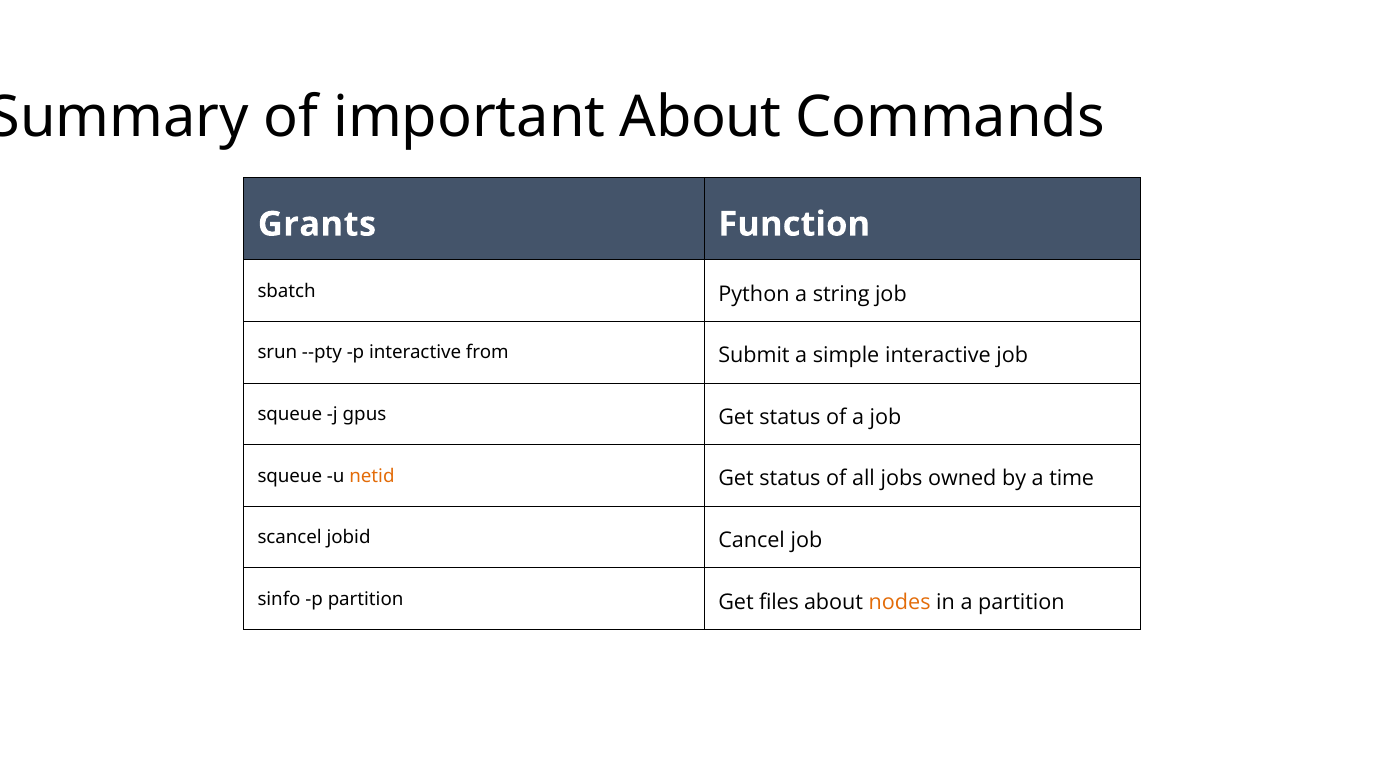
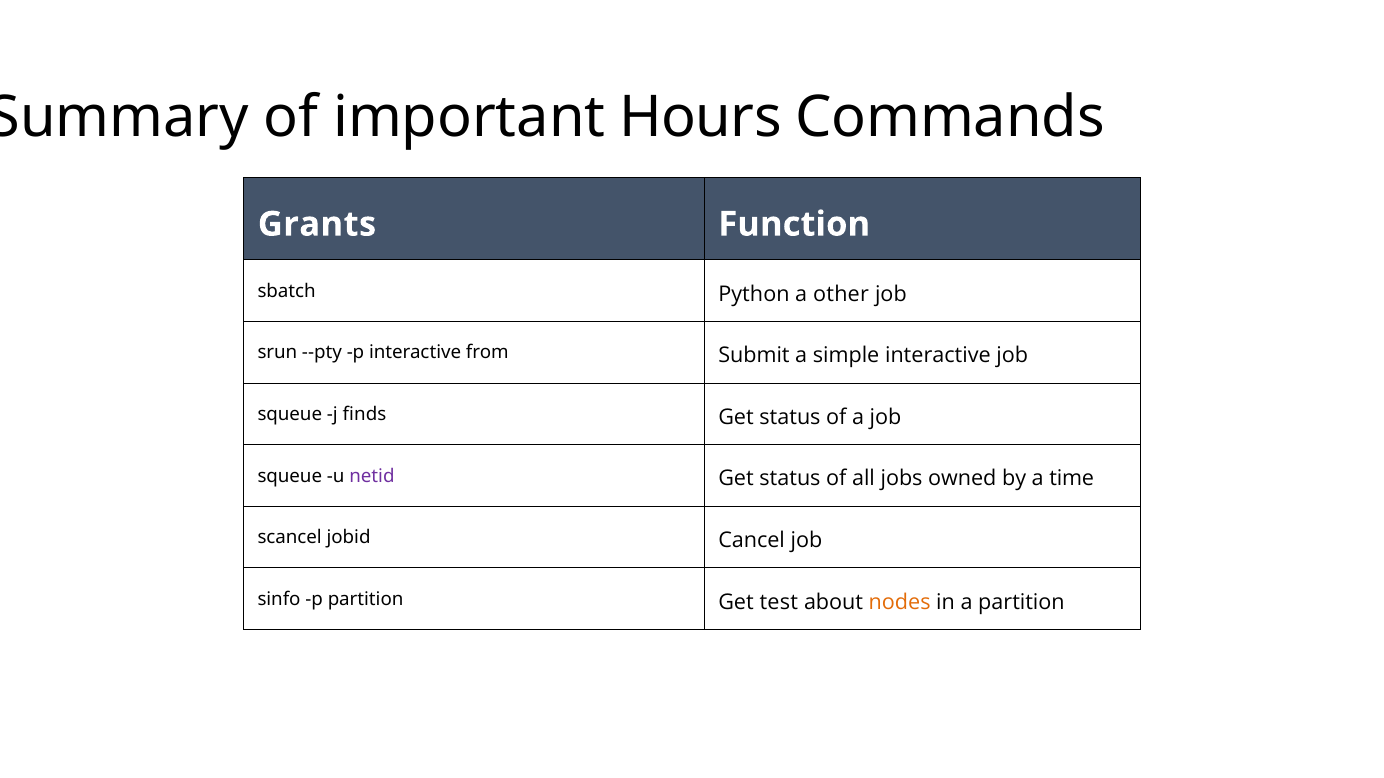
important About: About -> Hours (701, 118)
string: string -> other (841, 294)
gpus: gpus -> finds (365, 415)
netid colour: orange -> purple (372, 476)
files: files -> test (779, 602)
